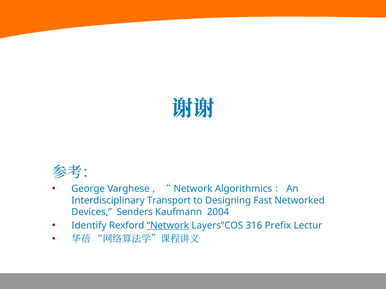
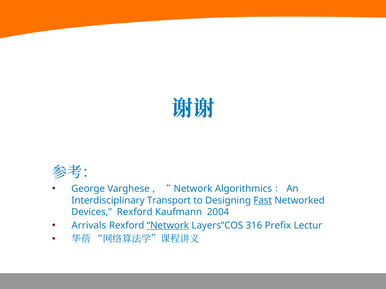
Fast underline: none -> present (263, 201)
Devices Senders: Senders -> Rexford (135, 212)
Identify: Identify -> Arrivals (89, 226)
